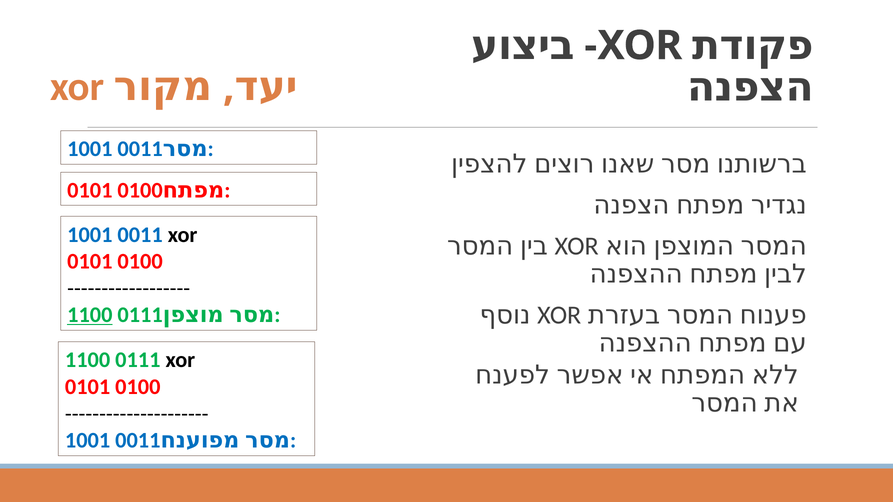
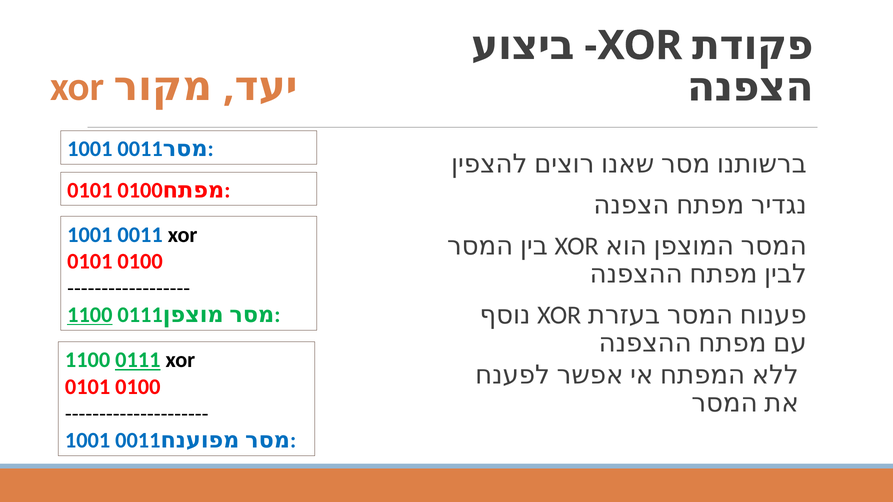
0111 underline: none -> present (138, 360)
